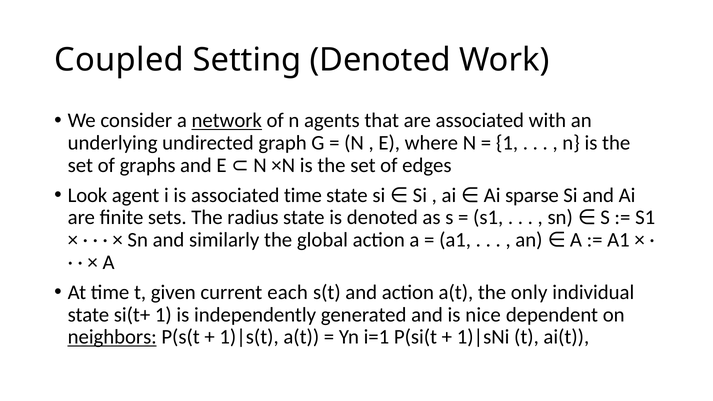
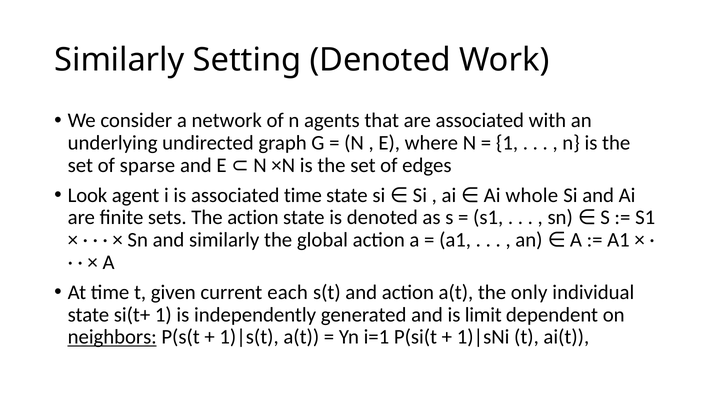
Coupled: Coupled -> Similarly (119, 60)
network underline: present -> none (227, 121)
graphs: graphs -> sparse (147, 165)
sparse: sparse -> whole (532, 195)
The radius: radius -> action (253, 218)
nice: nice -> limit (483, 315)
